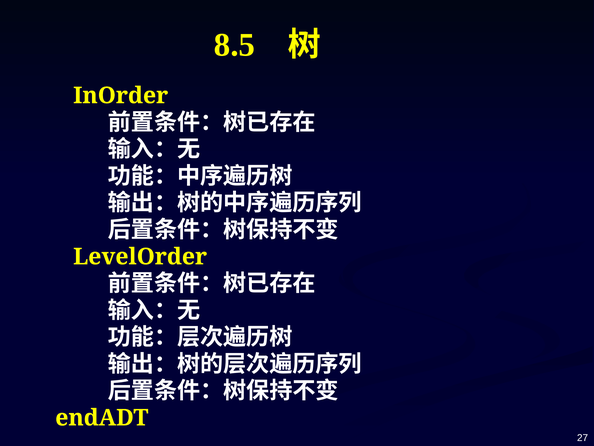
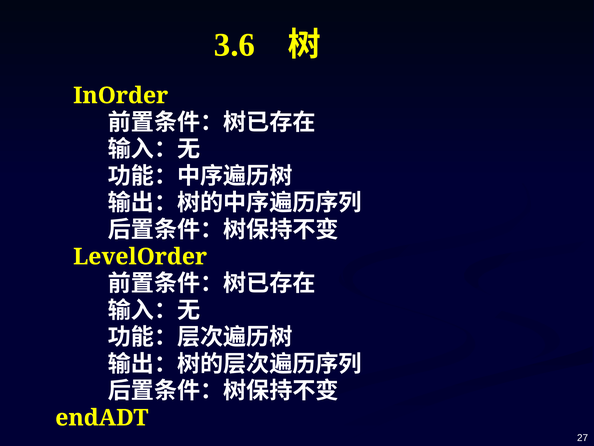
8.5: 8.5 -> 3.6 (235, 45)
